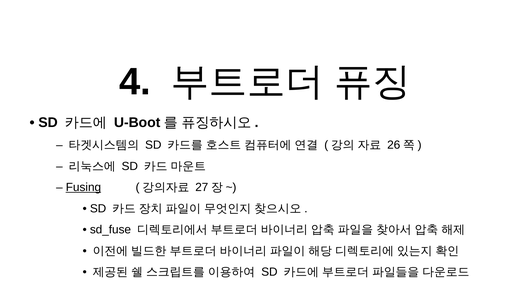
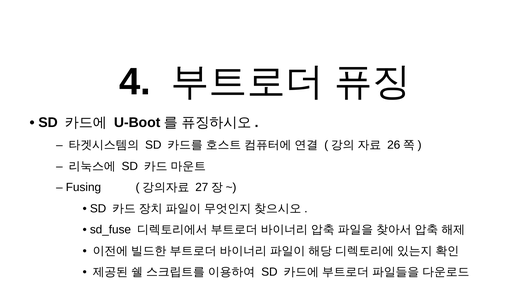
Fusing underline: present -> none (83, 187)
